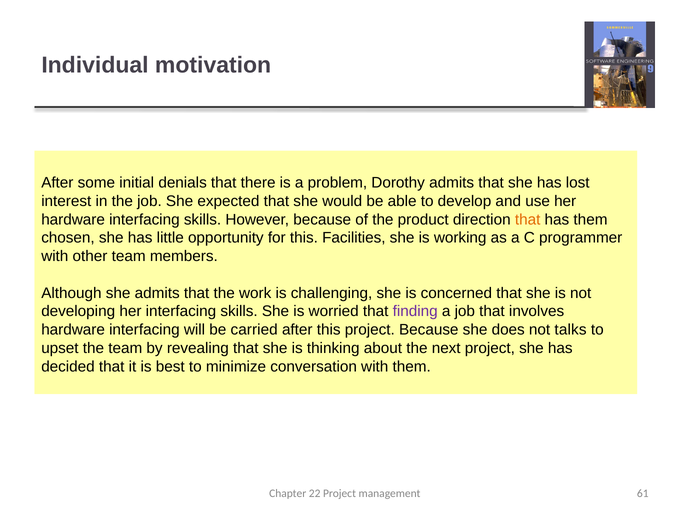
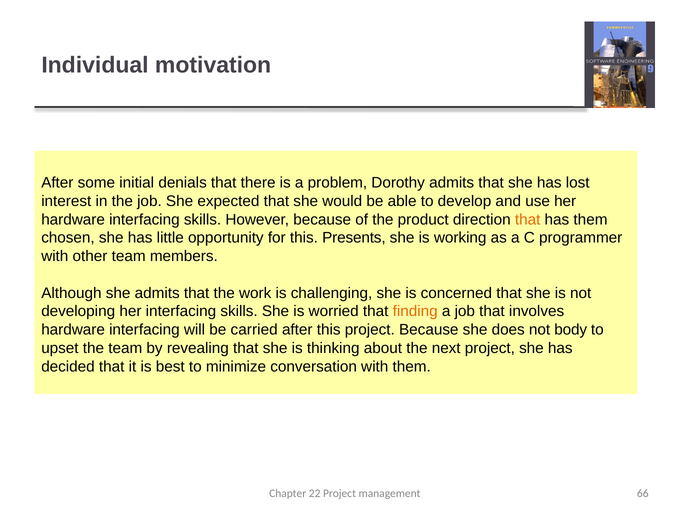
Facilities: Facilities -> Presents (354, 238)
finding colour: purple -> orange (415, 312)
talks: talks -> body (571, 330)
61: 61 -> 66 (643, 494)
